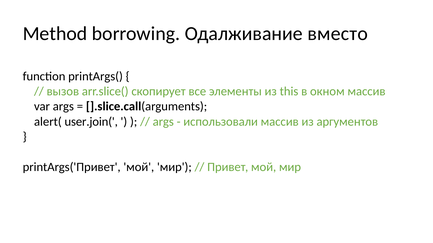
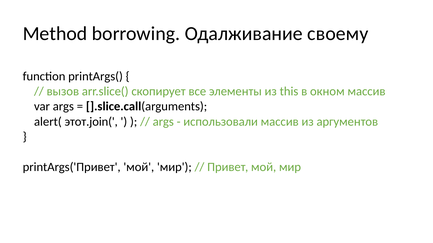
вместо: вместо -> своему (338, 34)
user.join(: user.join( -> этот.join( (91, 122)
